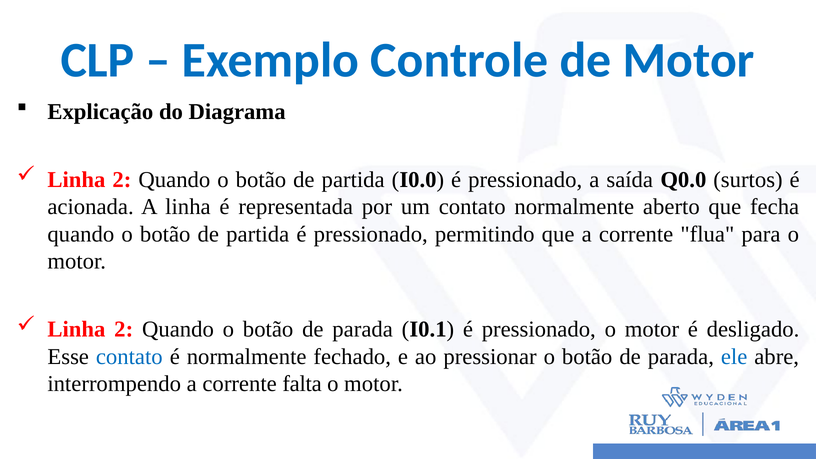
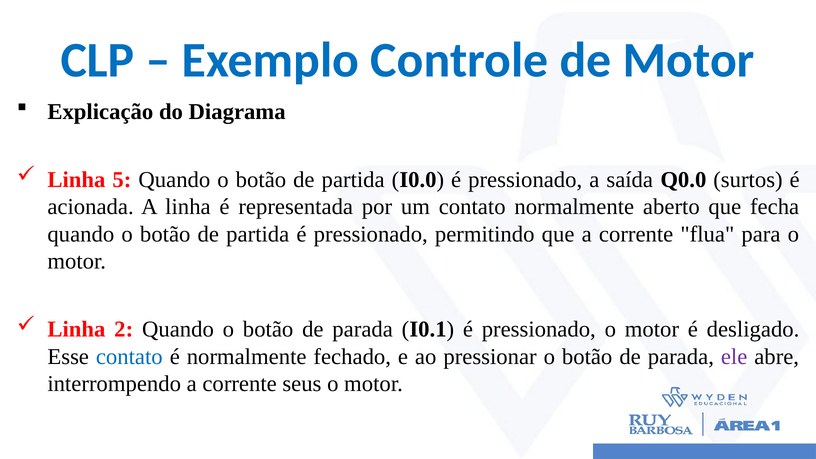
2: 2 -> 5 (122, 180)
ele colour: blue -> purple (734, 357)
falta: falta -> seus (302, 384)
